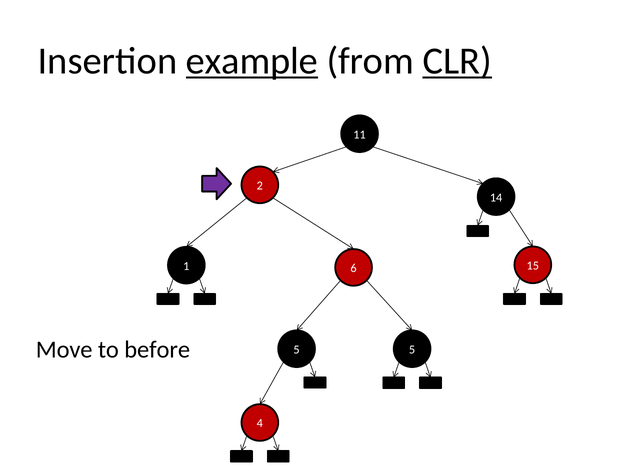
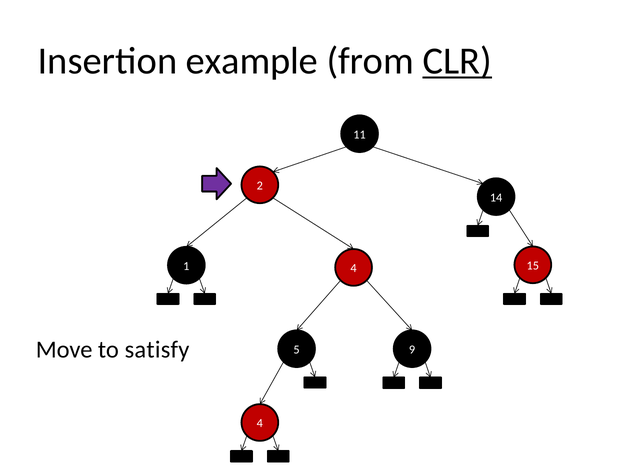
example underline: present -> none (252, 61)
1 6: 6 -> 4 (354, 269)
before: before -> satisfy (157, 350)
5 5: 5 -> 9 (412, 350)
